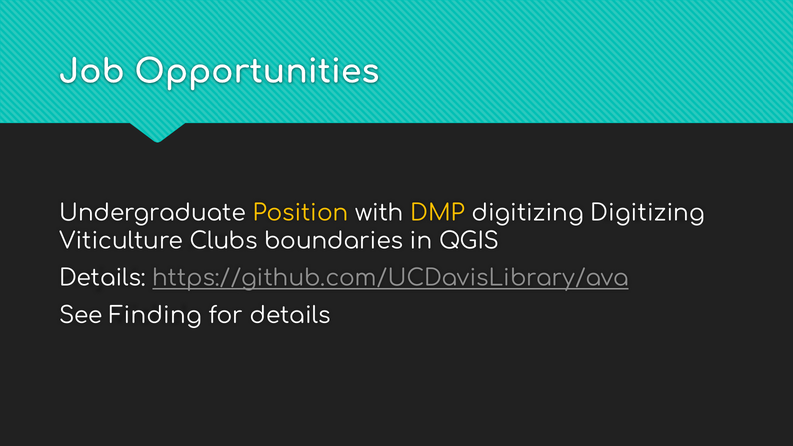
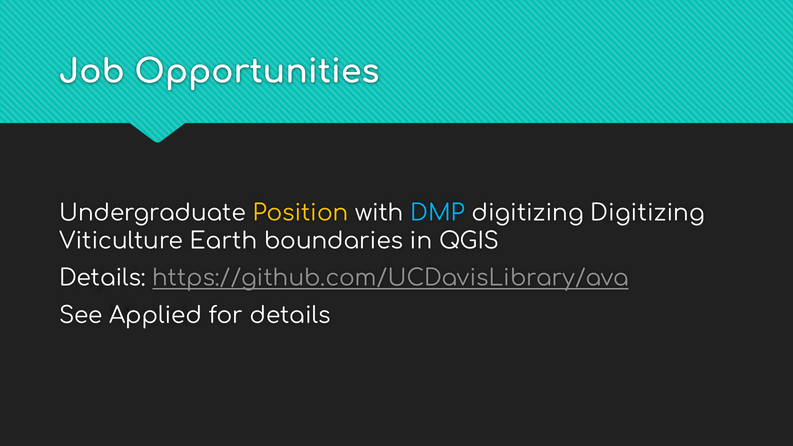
DMP colour: yellow -> light blue (438, 213)
Clubs: Clubs -> Earth (223, 241)
Finding: Finding -> Applied (156, 316)
